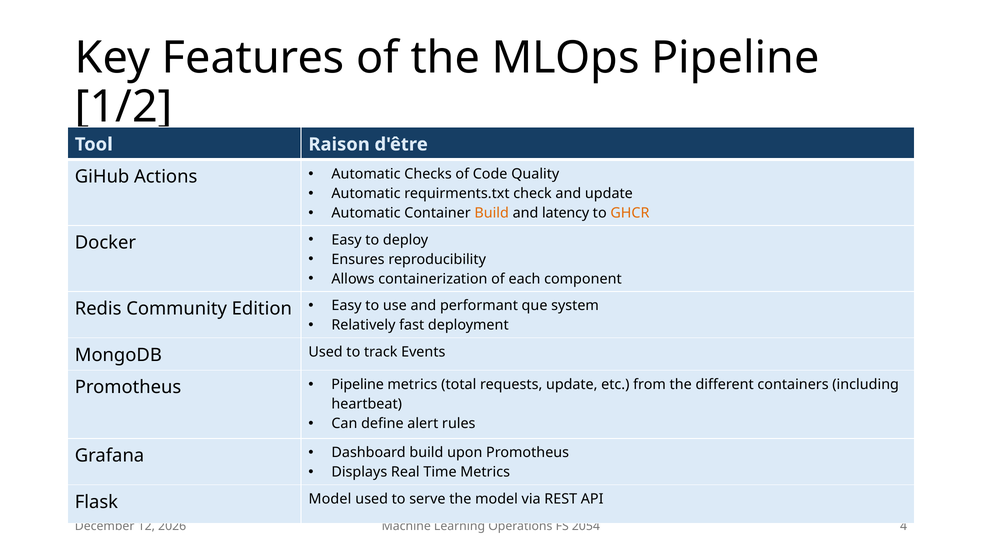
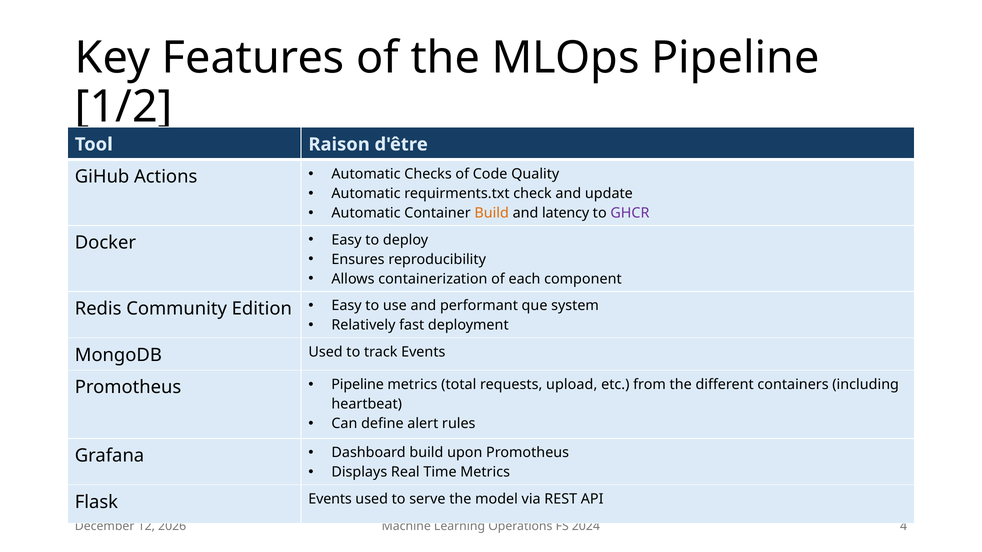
GHCR colour: orange -> purple (630, 213)
requests update: update -> upload (572, 385)
Flask Model: Model -> Events (330, 499)
2054: 2054 -> 2024 (586, 527)
